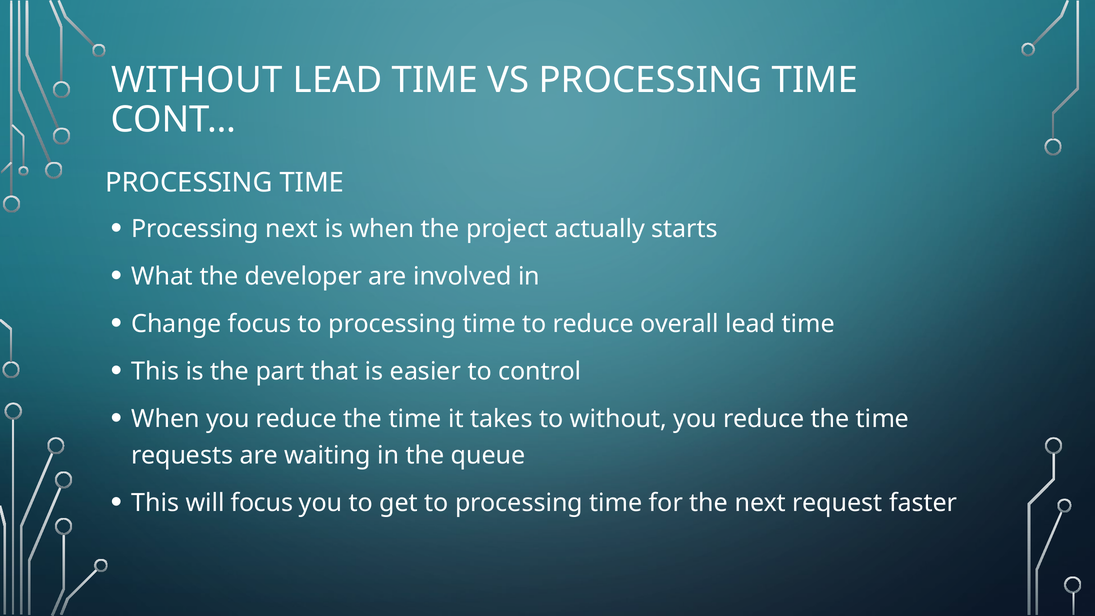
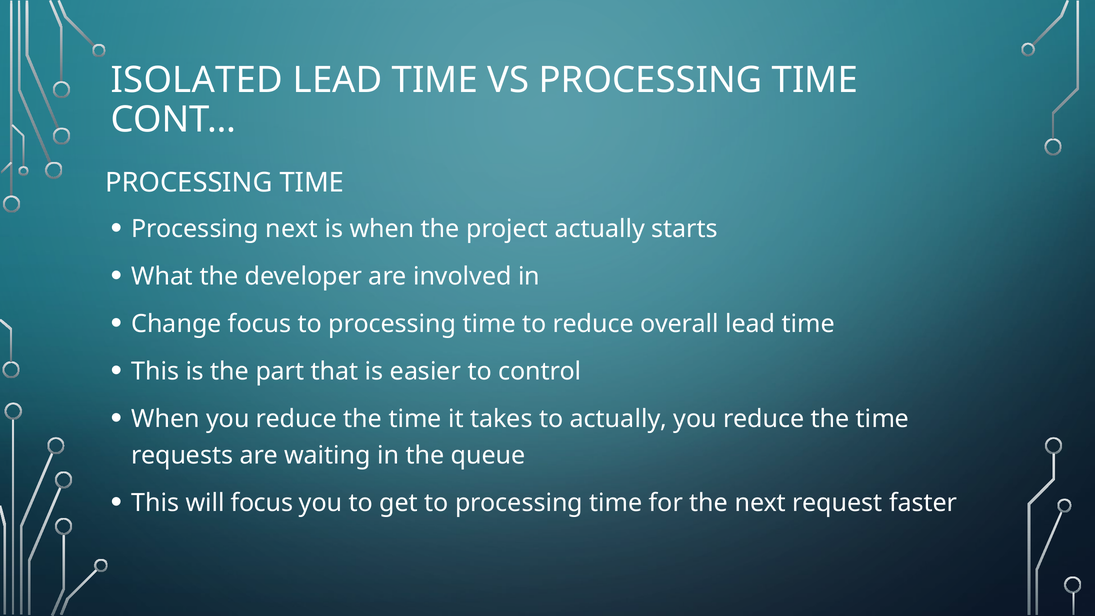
WITHOUT: WITHOUT -> ISOLATED (197, 80)
to without: without -> actually (618, 419)
